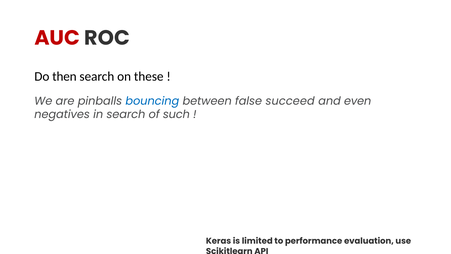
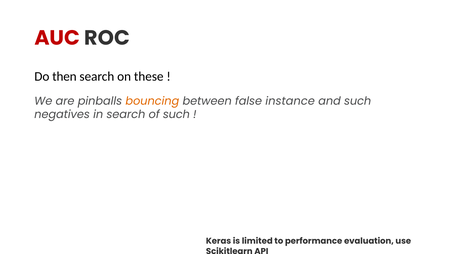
bouncing colour: blue -> orange (152, 101)
succeed: succeed -> instance (290, 101)
and even: even -> such (358, 101)
